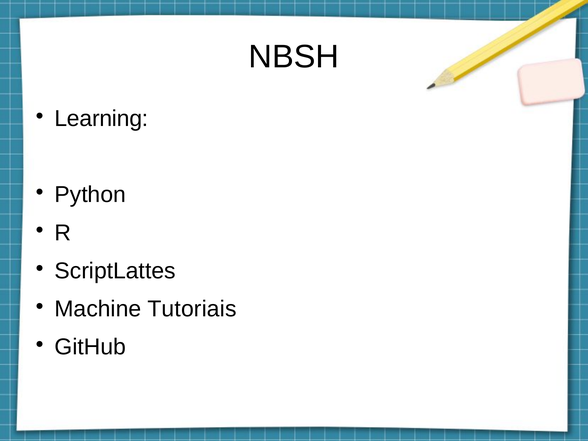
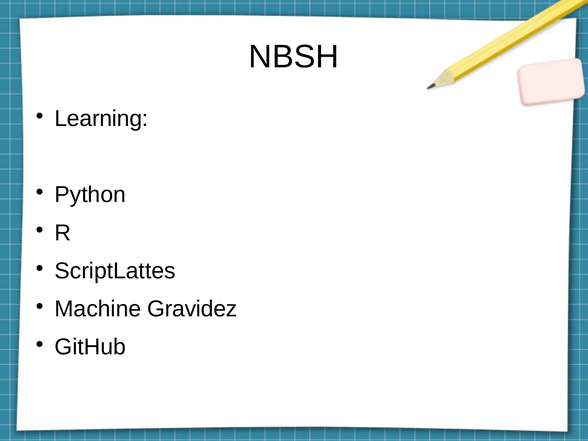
Tutoriais: Tutoriais -> Gravidez (192, 309)
